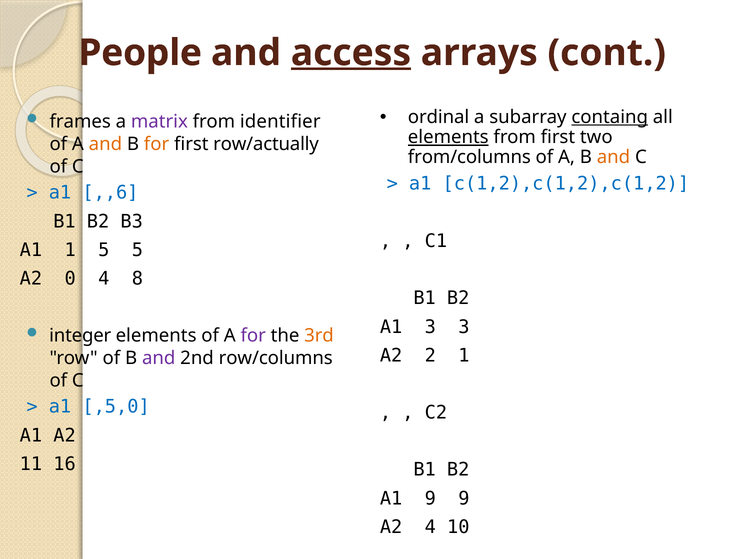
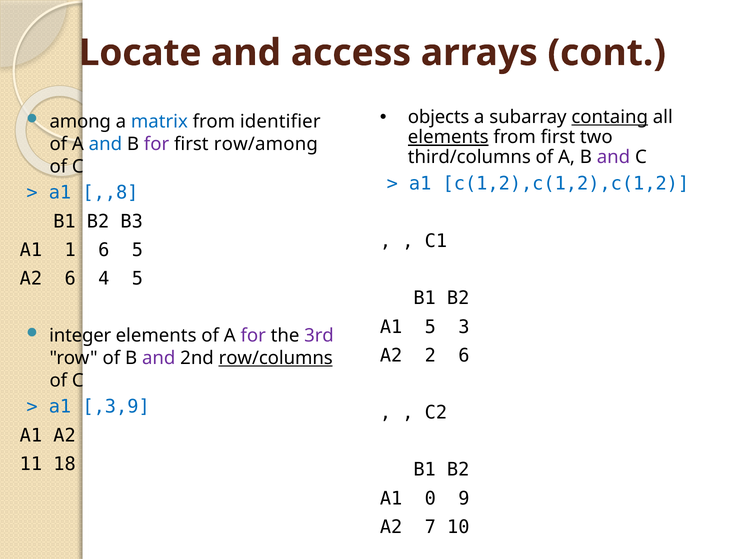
People: People -> Locate (140, 53)
access underline: present -> none (351, 53)
ordinal: ordinal -> objects (439, 117)
frames: frames -> among (80, 122)
matrix colour: purple -> blue (159, 122)
and colour: orange -> blue (105, 144)
for colour: orange -> purple (157, 144)
row/actually: row/actually -> row/among (266, 144)
from/columns: from/columns -> third/columns (469, 157)
and colour: orange -> purple (613, 157)
,,6: ,,6 -> ,,8 (110, 192)
1 5: 5 -> 6 (104, 250)
A2 0: 0 -> 6 (70, 278)
4 8: 8 -> 5 (137, 278)
A1 3: 3 -> 5 (430, 327)
3rd colour: orange -> purple (319, 336)
2 1: 1 -> 6 (464, 355)
row/columns underline: none -> present (276, 358)
,5,0: ,5,0 -> ,3,9 (116, 406)
16: 16 -> 18 (64, 464)
A1 9: 9 -> 0 (430, 498)
A2 4: 4 -> 7 (430, 527)
